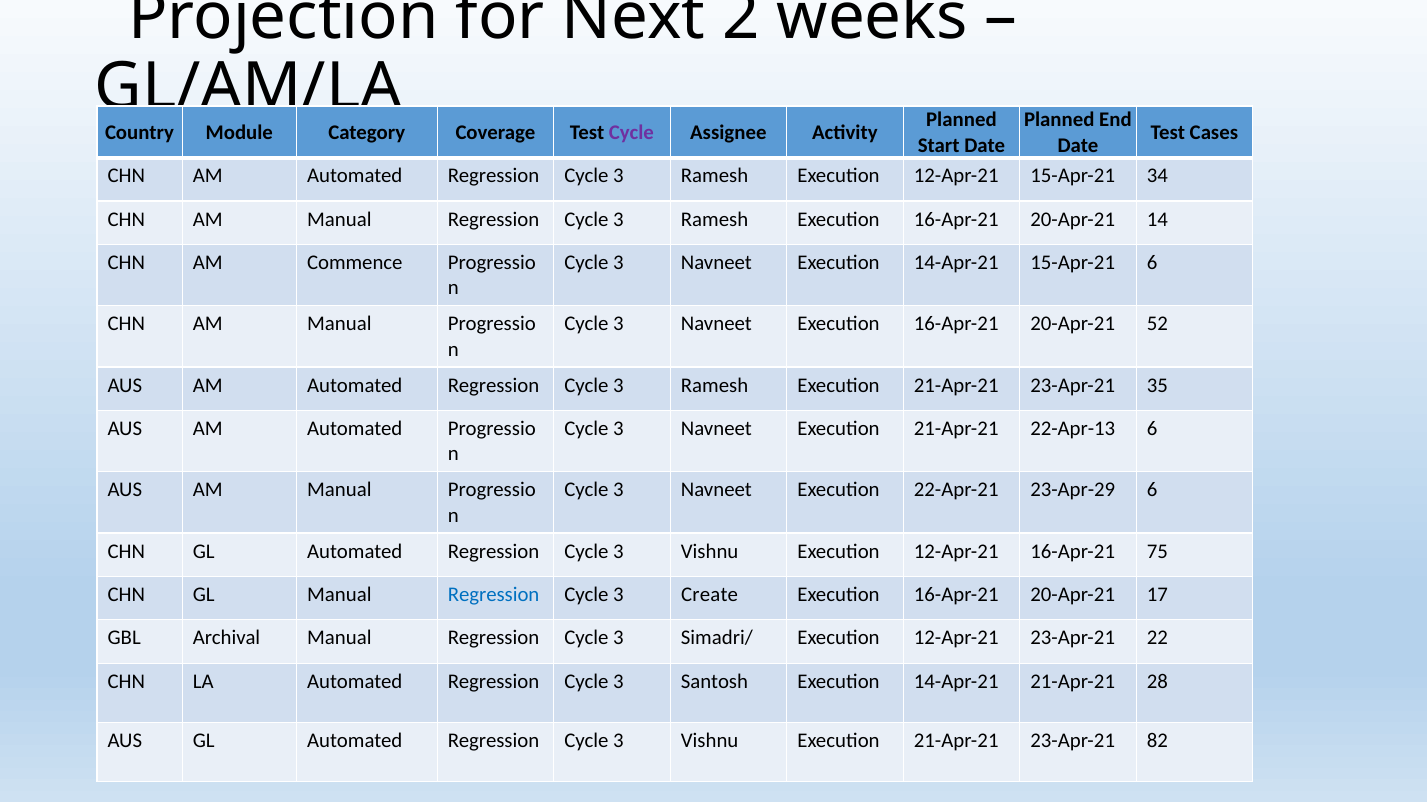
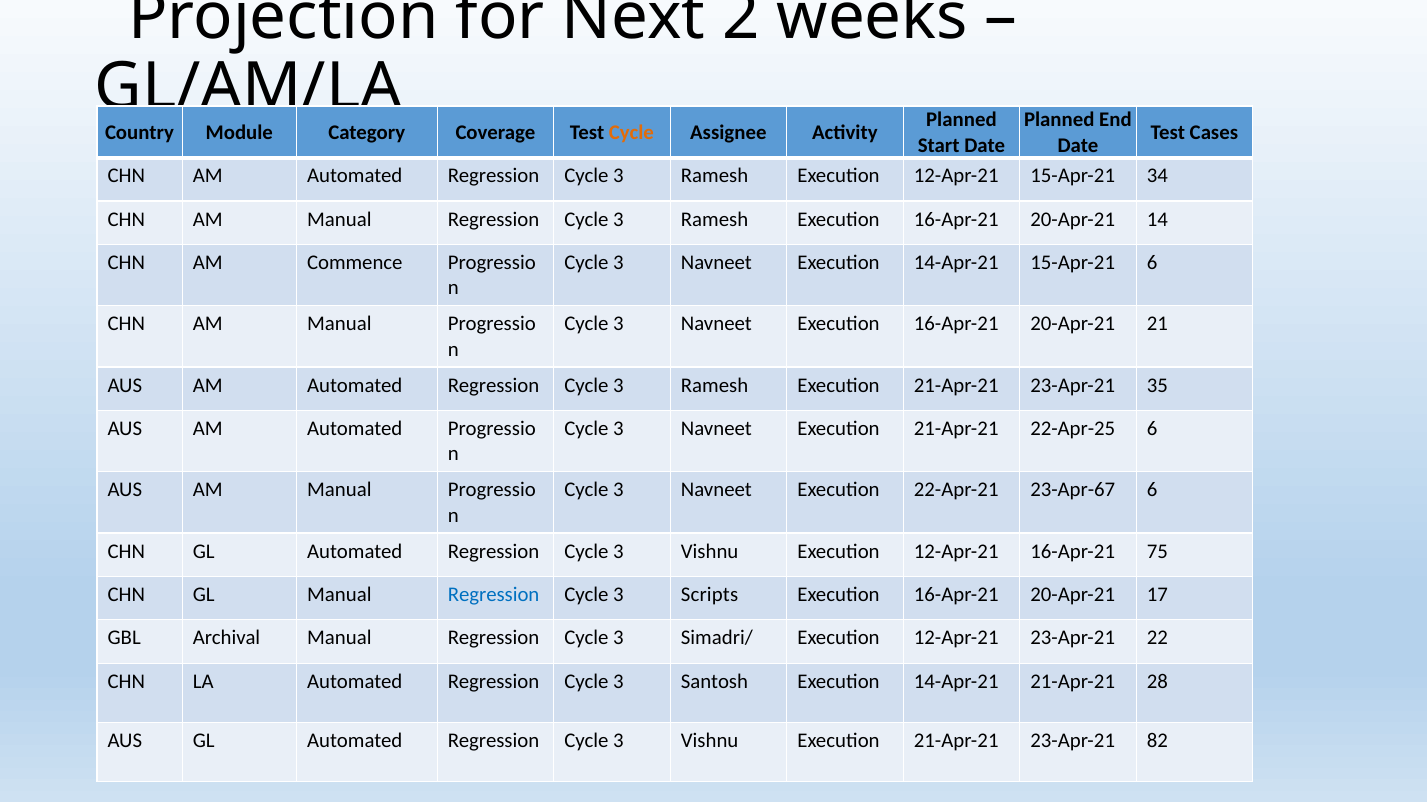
Cycle colour: purple -> orange (631, 133)
52: 52 -> 21 (1157, 324)
22-Apr-13: 22-Apr-13 -> 22-Apr-25 (1073, 429)
23-Apr-29: 23-Apr-29 -> 23-Apr-67 (1073, 490)
Create: Create -> Scripts (710, 595)
